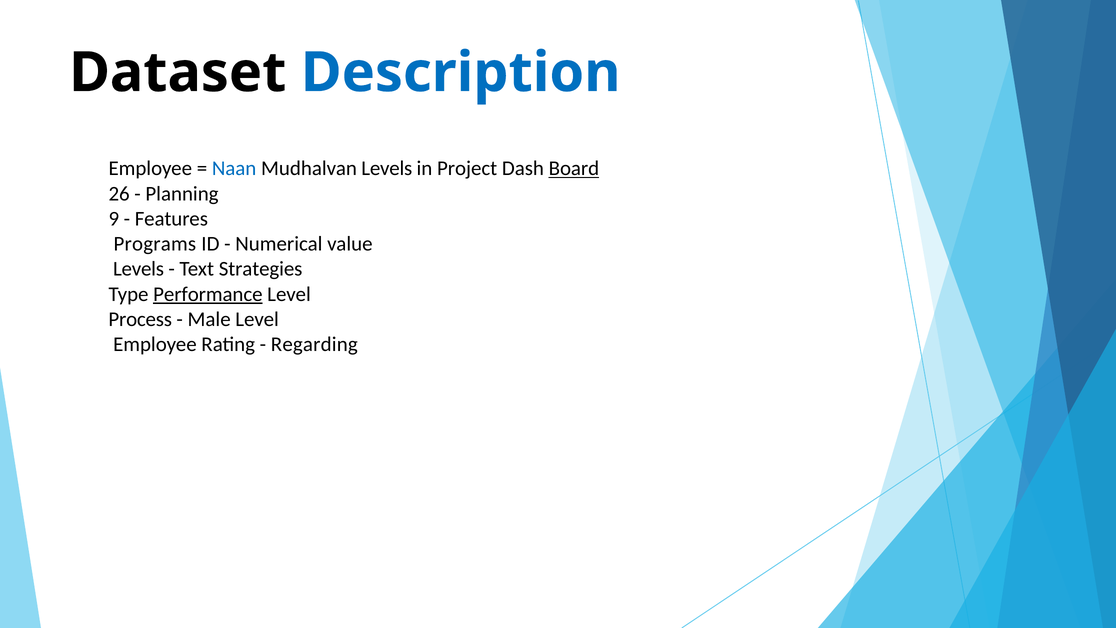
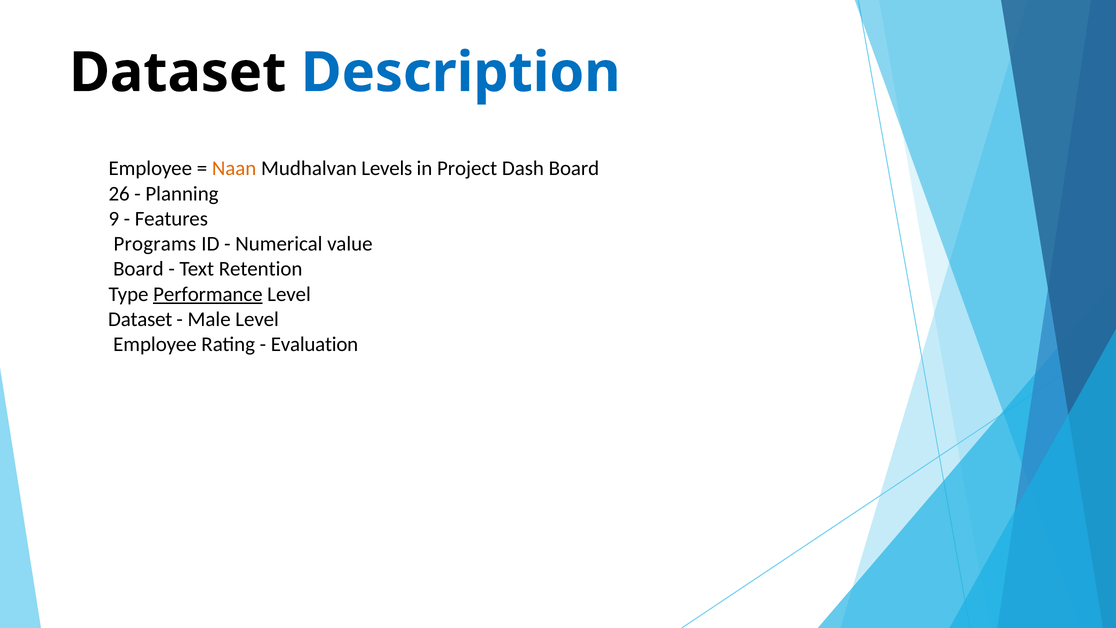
Naan colour: blue -> orange (234, 169)
Board underline: present -> none (574, 169)
Levels: Levels -> Board (138, 269)
Strategies: Strategies -> Retention (261, 269)
Process: Process -> Dataset (140, 319)
Regarding: Regarding -> Evaluation (315, 344)
